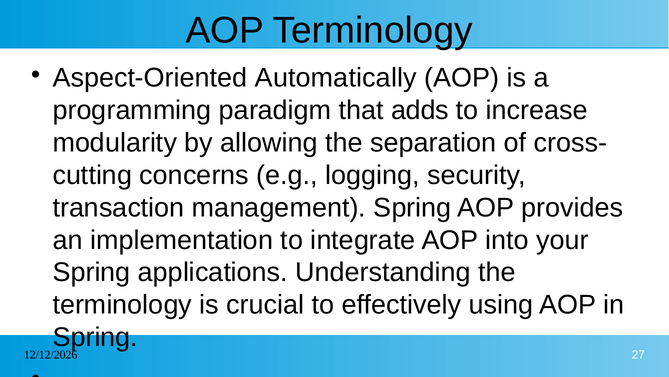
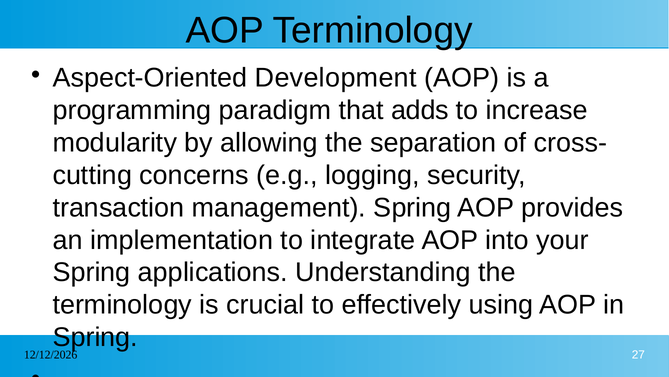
Automatically: Automatically -> Development (336, 78)
